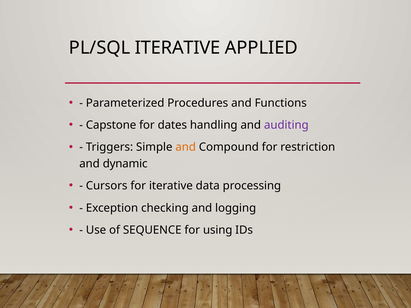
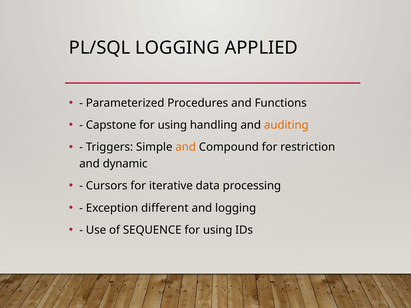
PL/SQL ITERATIVE: ITERATIVE -> LOGGING (178, 48)
dates: dates -> using (172, 125)
auditing colour: purple -> orange (286, 125)
checking: checking -> different (165, 208)
